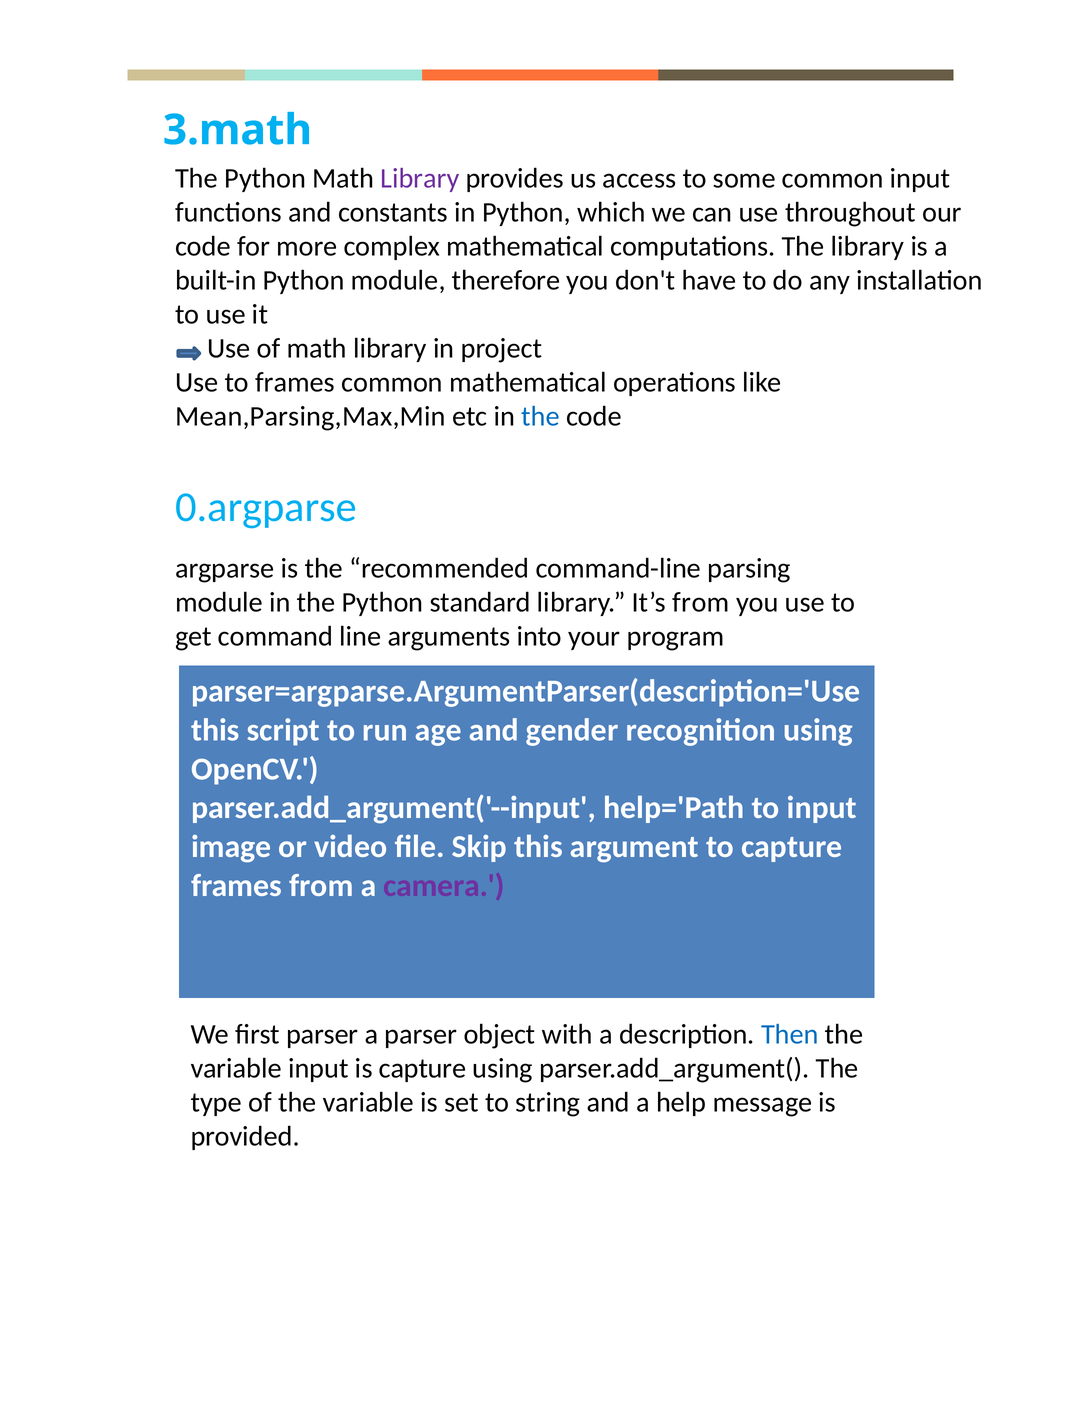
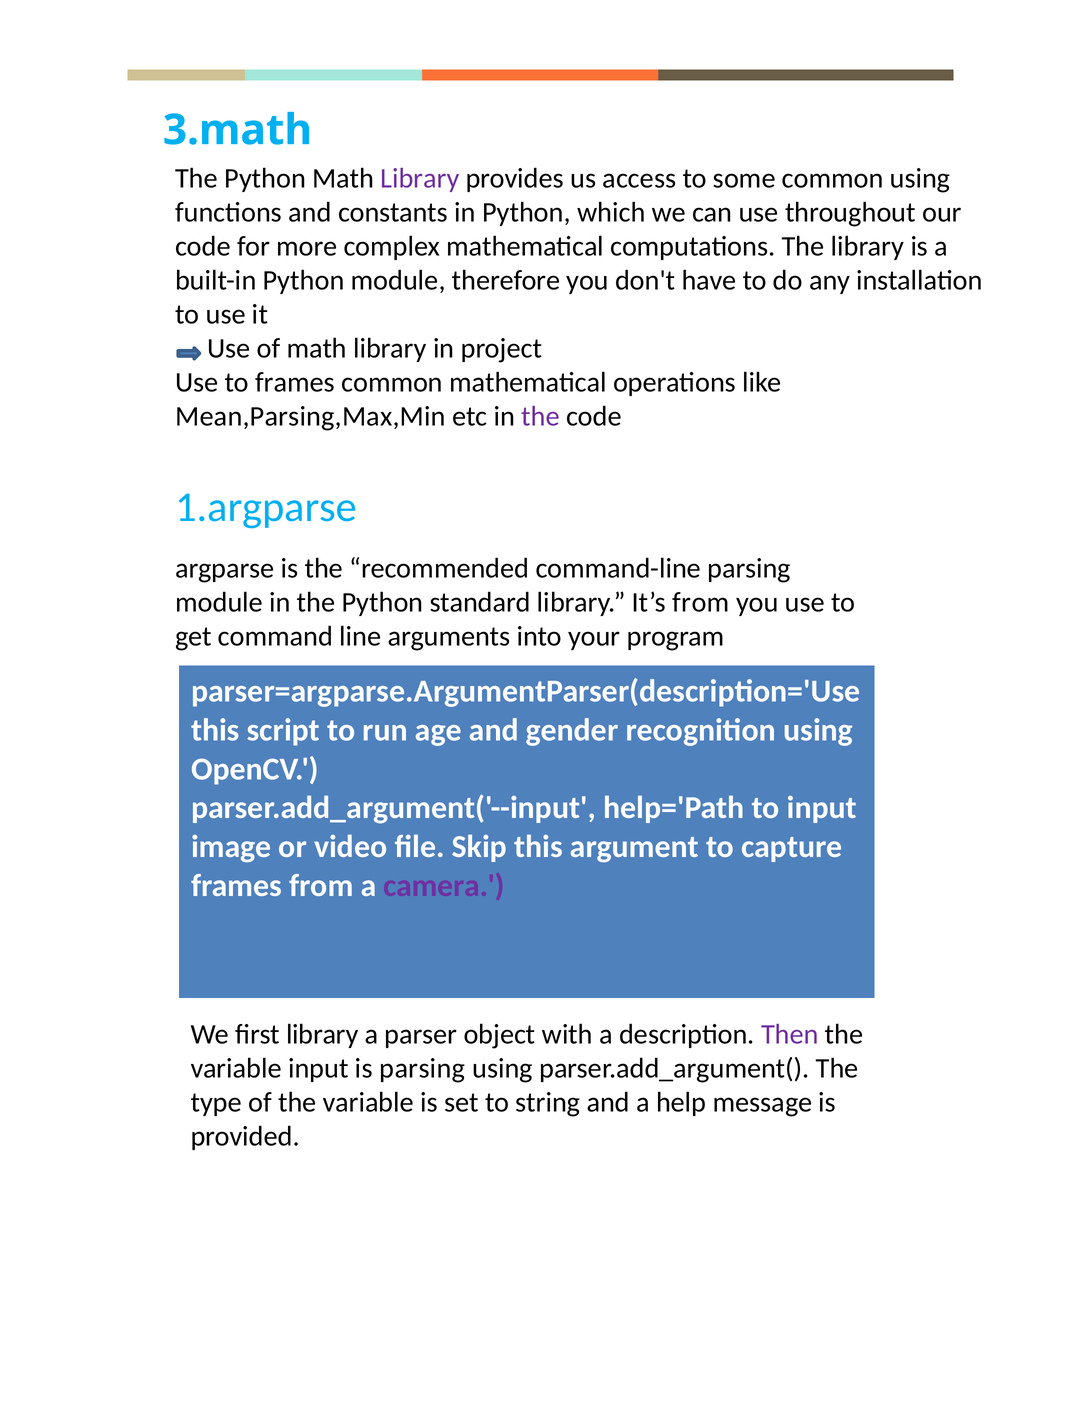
common input: input -> using (920, 178)
the colour: blue -> purple (541, 417)
0.argparse: 0.argparse -> 1.argparse (266, 507)
first parser: parser -> library (322, 1034)
Then colour: blue -> purple (790, 1034)
is capture: capture -> parsing (422, 1068)
